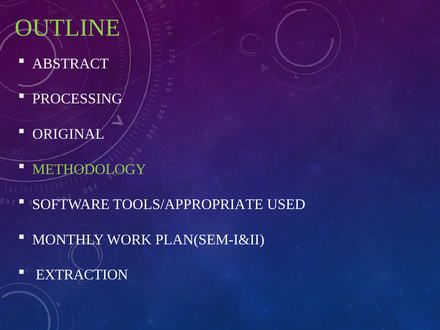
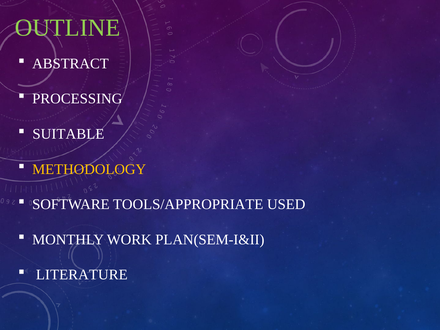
ORIGINAL: ORIGINAL -> SUITABLE (68, 134)
METHODOLOGY colour: light green -> yellow (89, 169)
EXTRACTION: EXTRACTION -> LITERATURE (82, 275)
